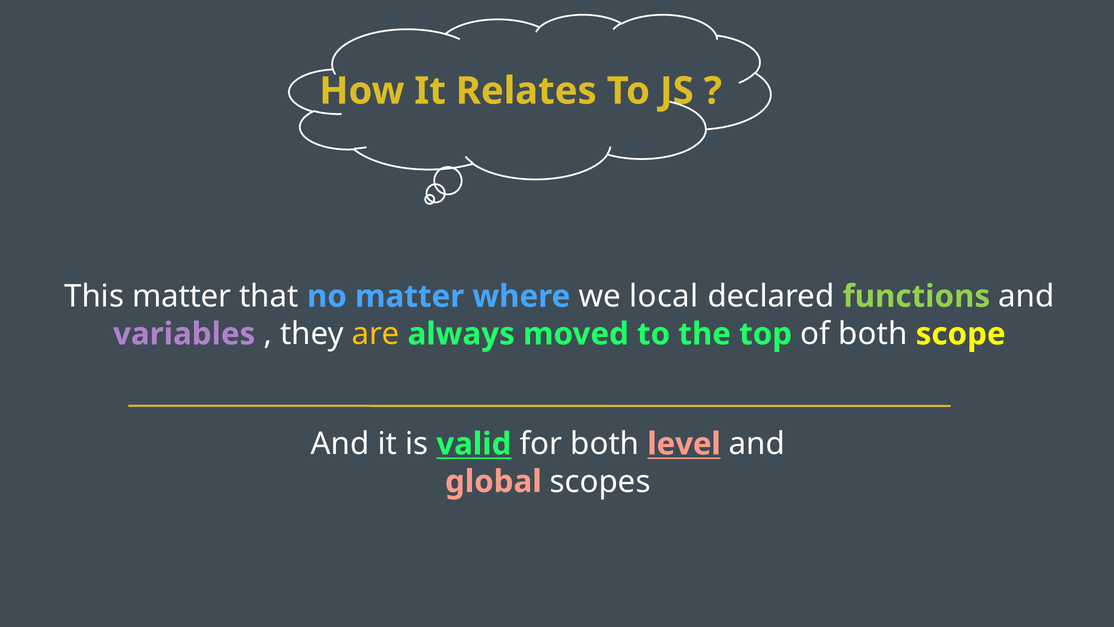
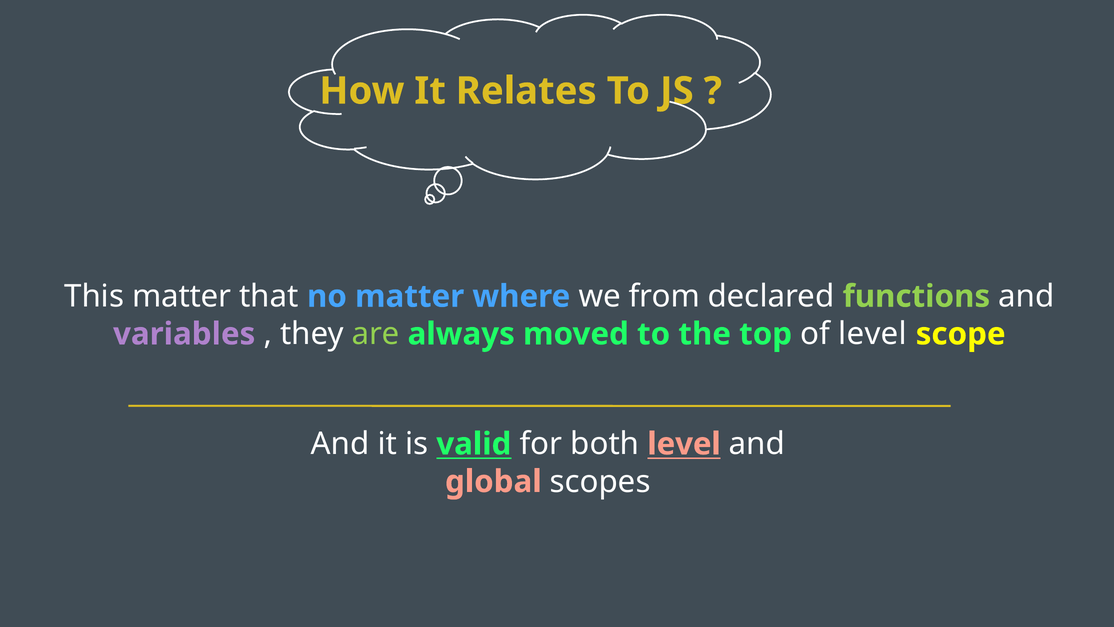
local: local -> from (664, 296)
are colour: yellow -> light green (376, 334)
of both: both -> level (873, 334)
